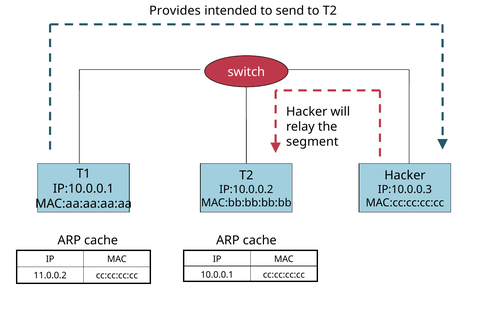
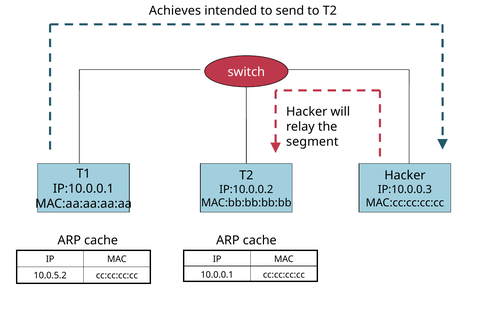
Provides: Provides -> Achieves (175, 11)
11.0.0.2: 11.0.0.2 -> 10.0.5.2 (50, 276)
